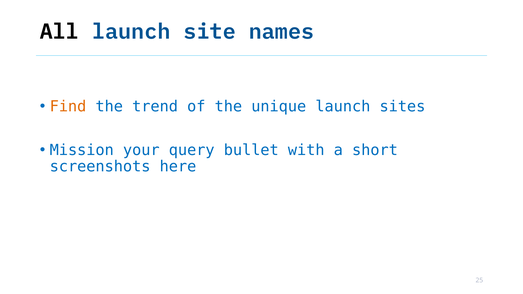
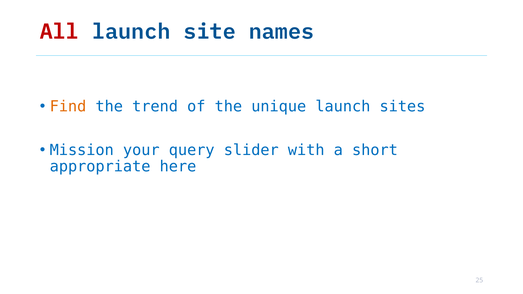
All colour: black -> red (59, 32)
bullet: bullet -> slider (251, 150)
screenshots: screenshots -> appropriate (100, 167)
